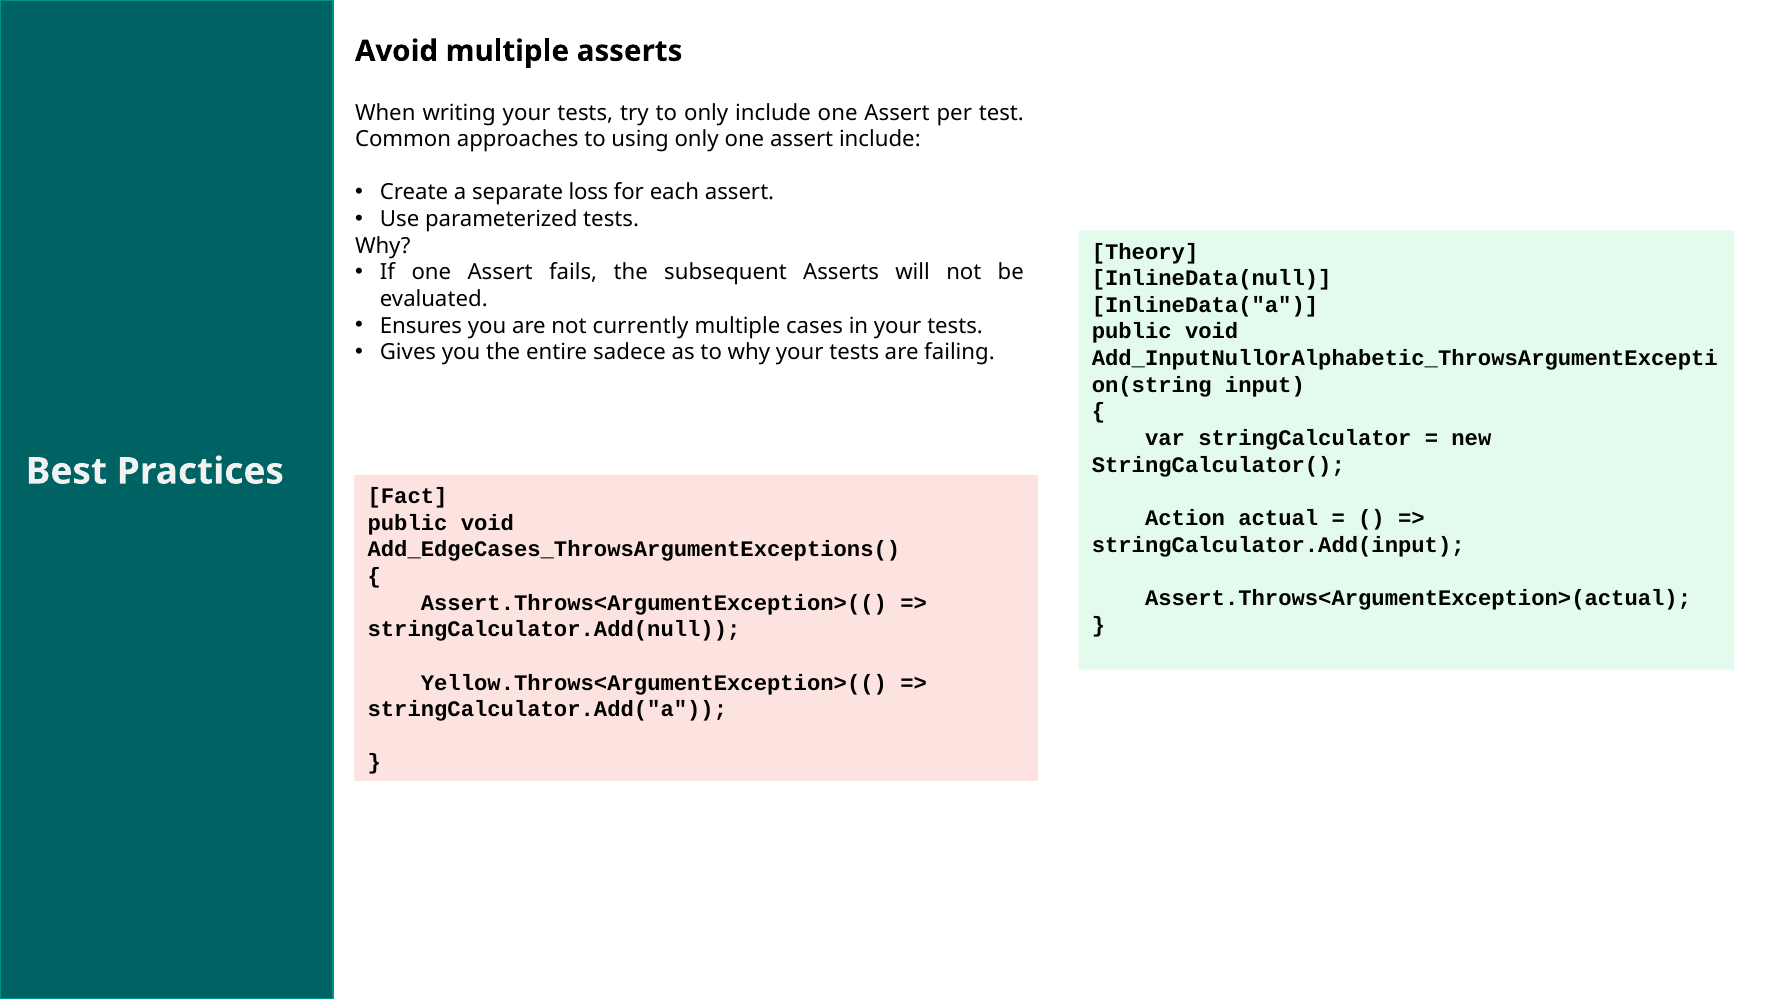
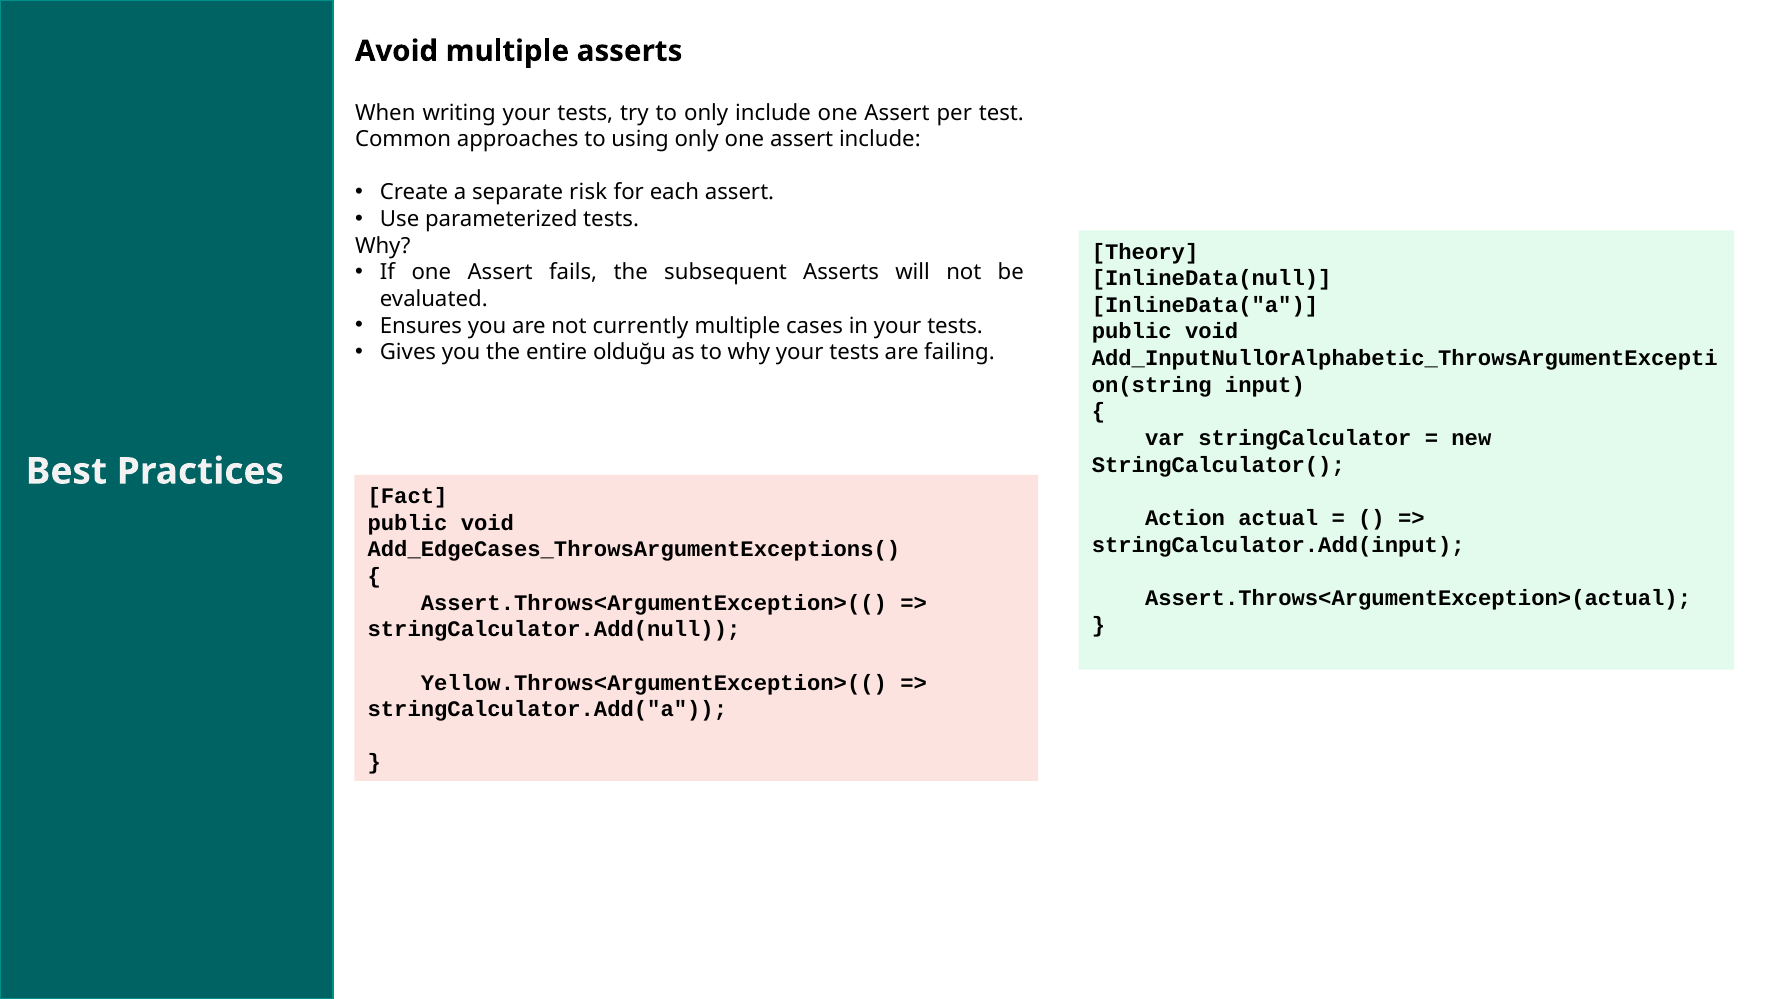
loss: loss -> risk (588, 193)
sadece: sadece -> olduğu (630, 353)
